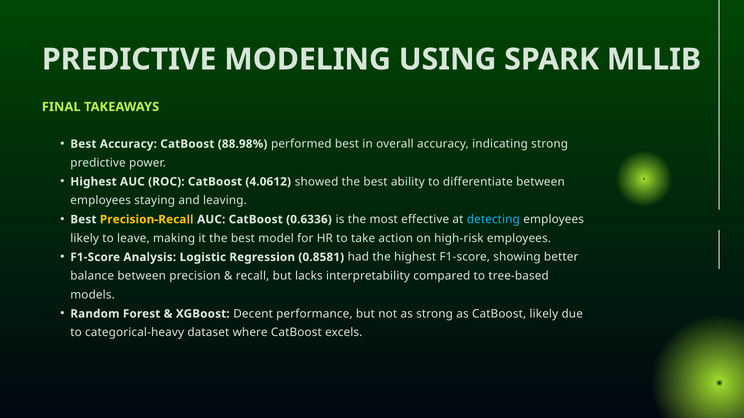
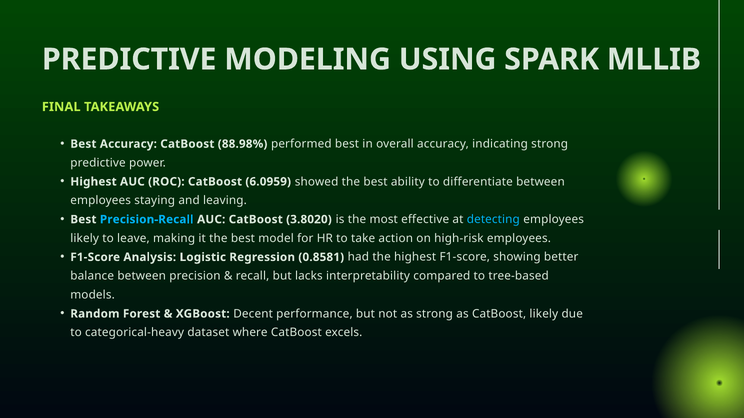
4.0612: 4.0612 -> 6.0959 (268, 182)
Precision-Recall colour: yellow -> light blue (147, 220)
0.6336: 0.6336 -> 3.8020 (309, 220)
